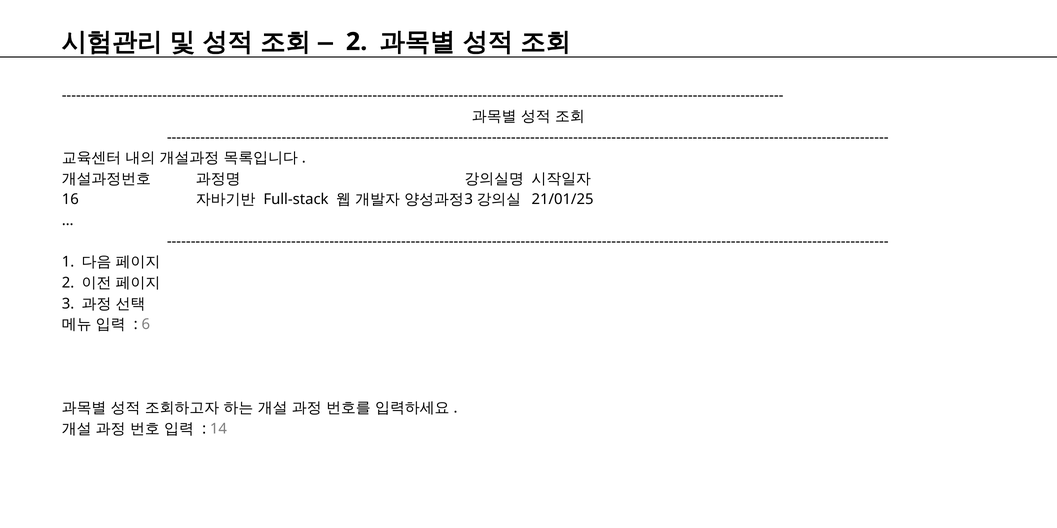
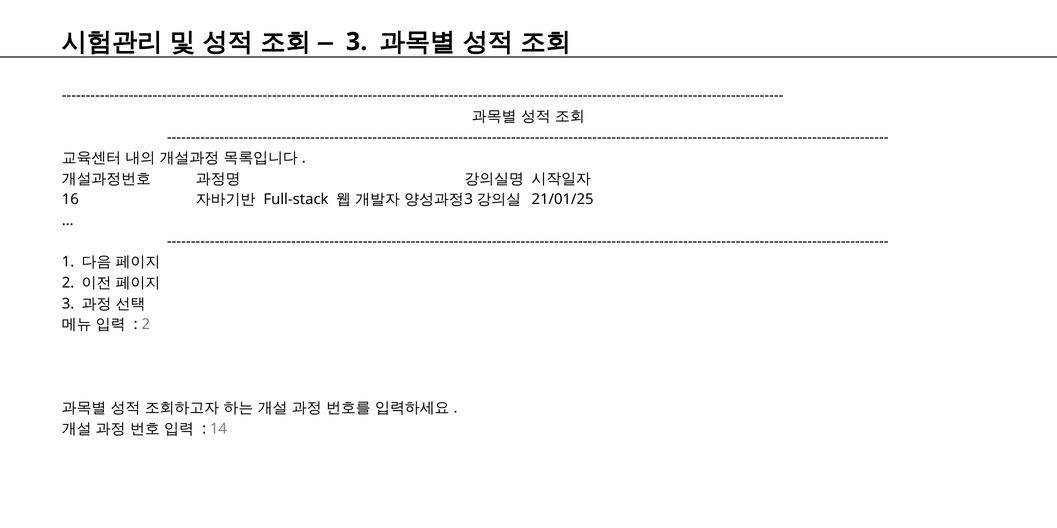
2: 2 -> 3 (357, 42)
6: 6 -> 2 (146, 325)
